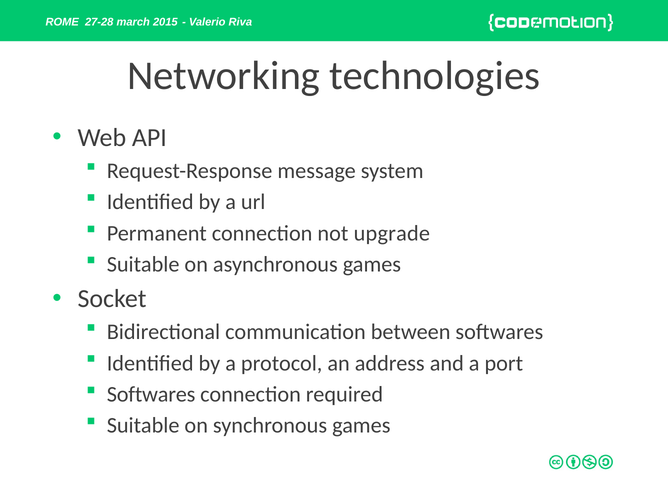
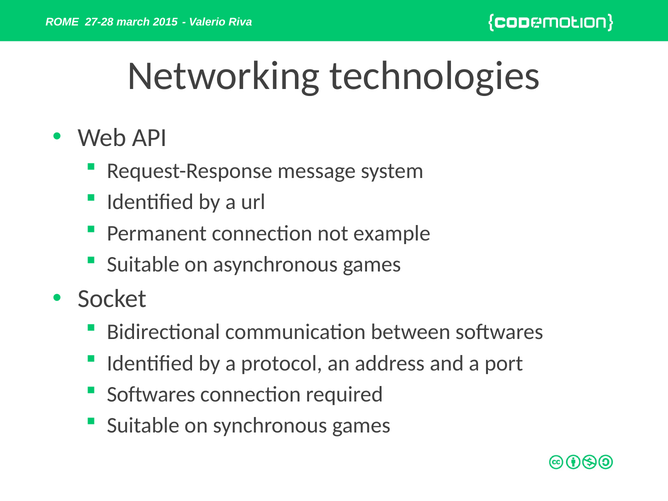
upgrade: upgrade -> example (392, 233)
